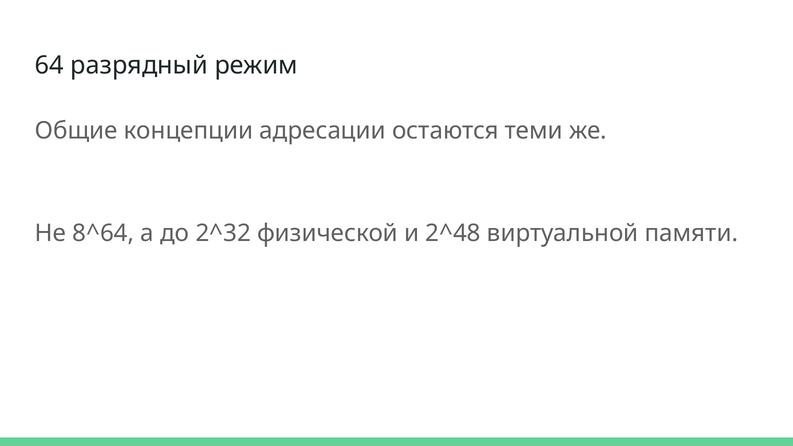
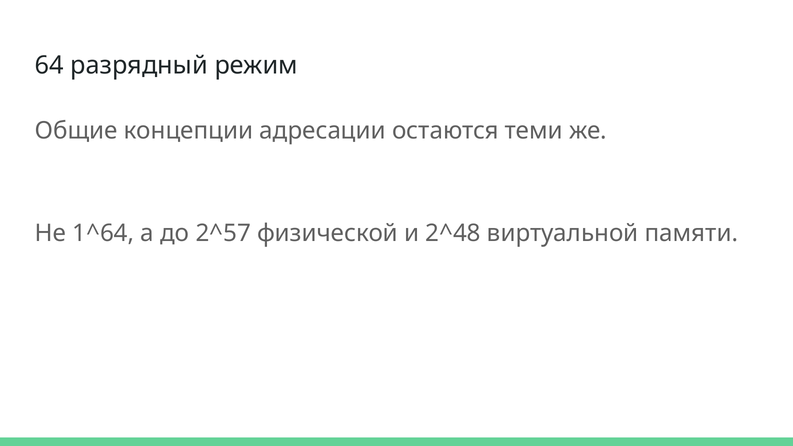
8^64: 8^64 -> 1^64 (103, 233)
2^32: 2^32 -> 2^57 (223, 233)
